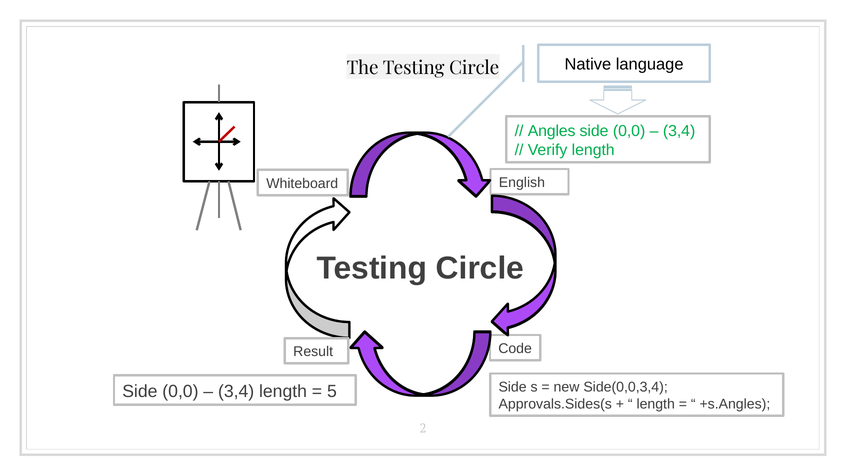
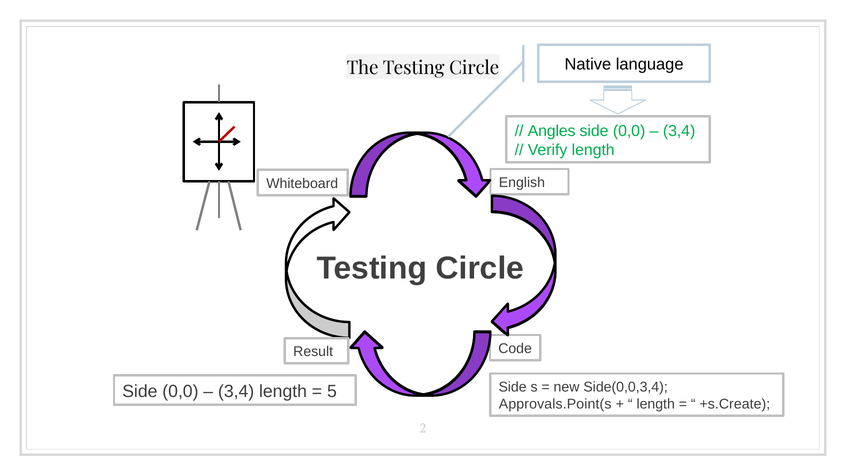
Approvals.Sides(s: Approvals.Sides(s -> Approvals.Point(s (555, 404)
+s.Angles: +s.Angles -> +s.Create (735, 404)
